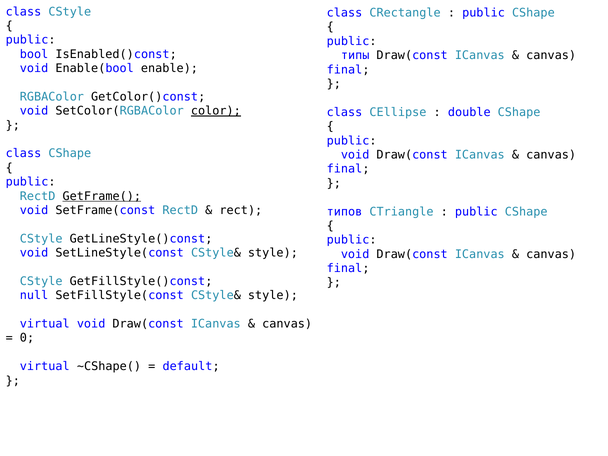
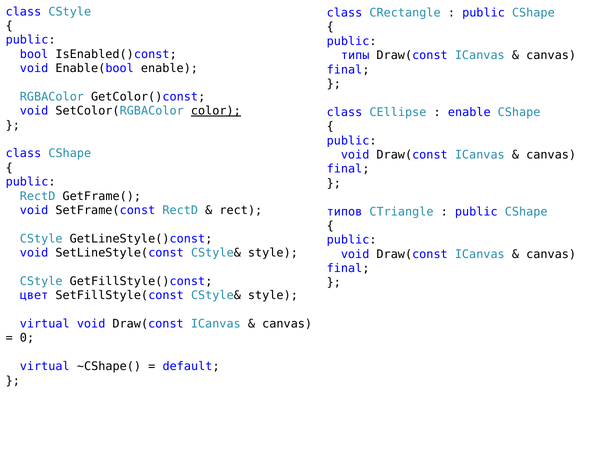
double: double -> enable (469, 112)
GetFrame( underline: present -> none (102, 196)
null: null -> цвет (34, 296)
